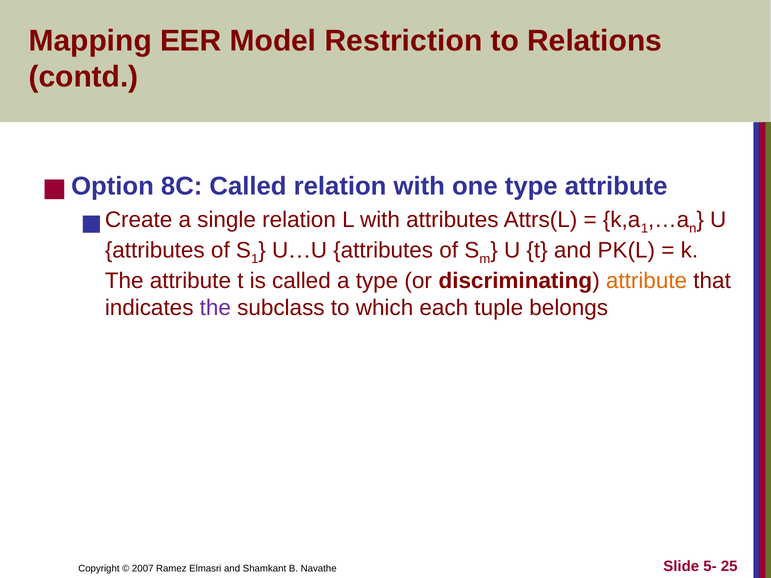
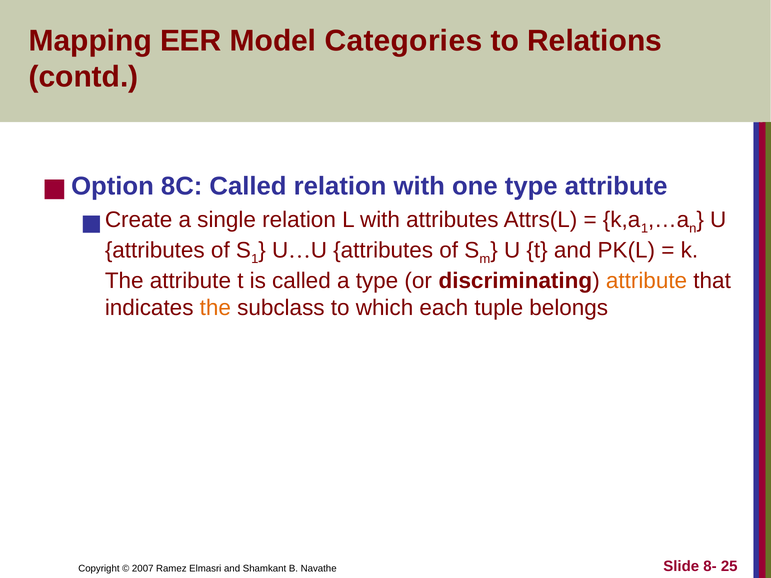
Restriction: Restriction -> Categories (403, 41)
the colour: purple -> orange (215, 308)
5-: 5- -> 8- (710, 566)
